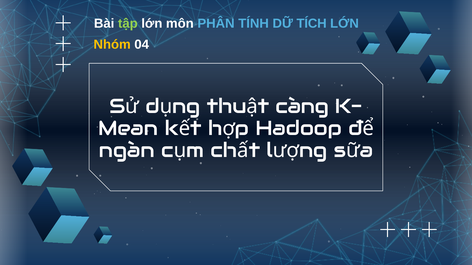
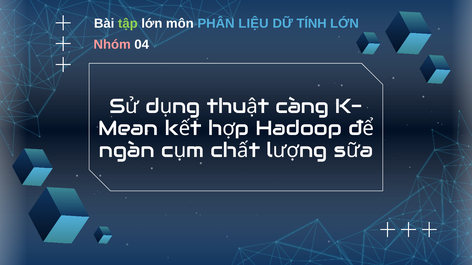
TÍNH: TÍNH -> LIỆU (254, 23)
TÍCH: TÍCH -> TÍNH (312, 23)
Nhóm colour: yellow -> pink (112, 45)
